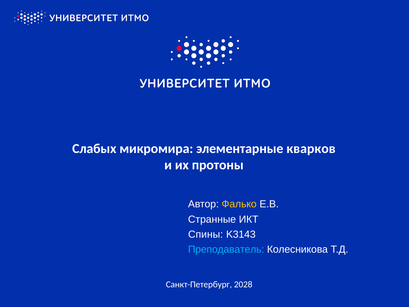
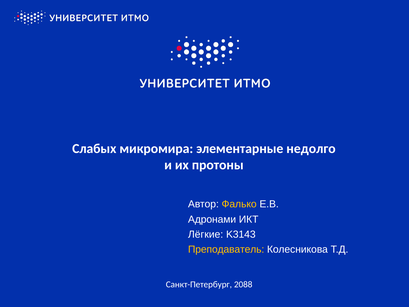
кварков: кварков -> недолго (311, 148)
Странные: Странные -> Адронами (212, 219)
Спины: Спины -> Лёгкие (206, 234)
Преподаватель colour: light blue -> yellow (226, 249)
2028: 2028 -> 2088 (243, 284)
